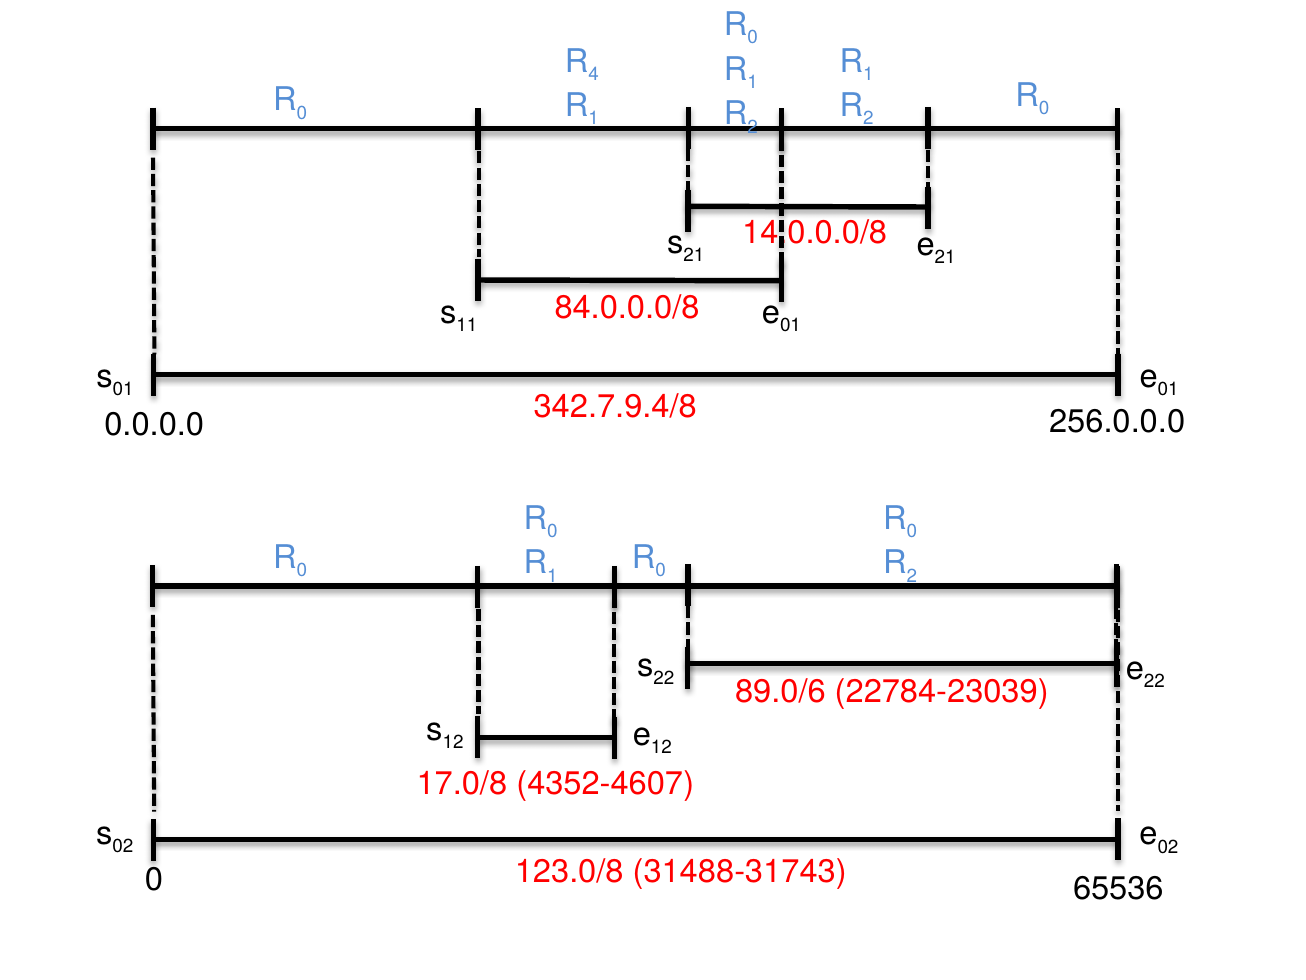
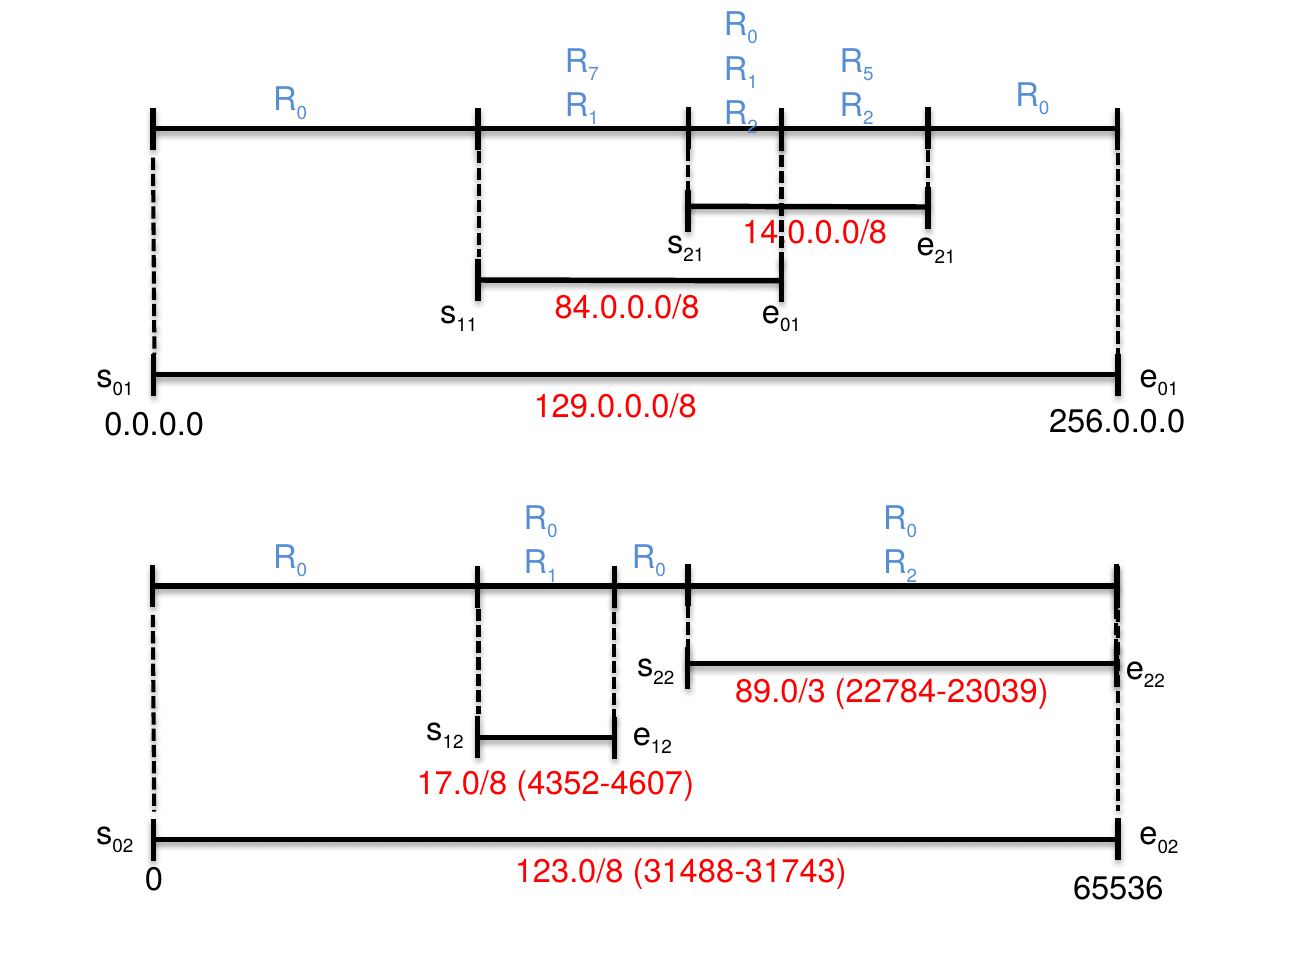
4: 4 -> 7 (594, 74)
1: 1 -> 5 (868, 74)
342.7.9.4/8: 342.7.9.4/8 -> 129.0.0.0/8 (615, 407)
89.0/6: 89.0/6 -> 89.0/3 (780, 691)
